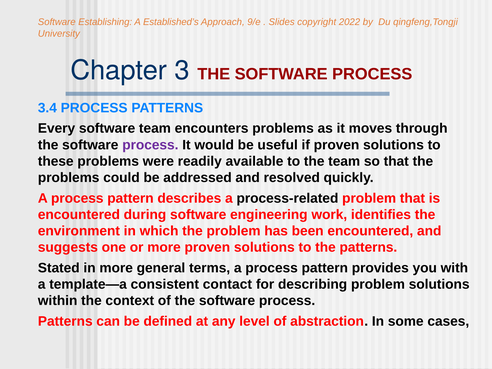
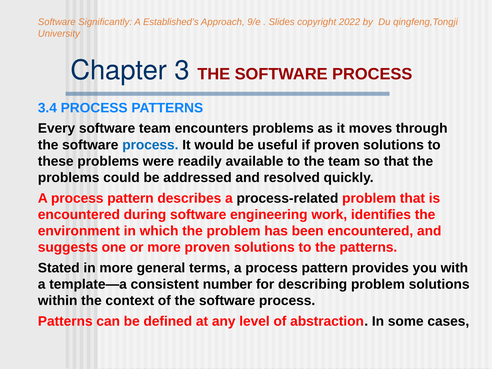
Establishing: Establishing -> Significantly (105, 22)
process colour: purple -> blue (150, 145)
contact: contact -> number (228, 284)
